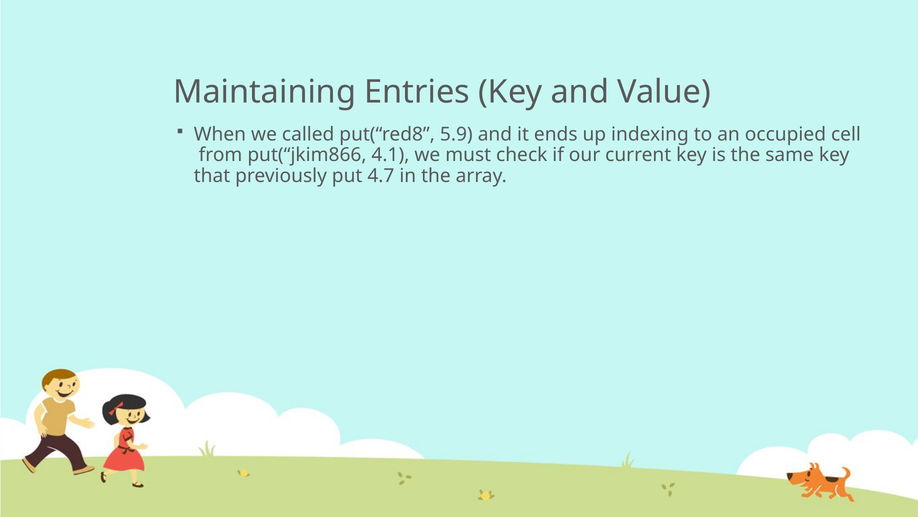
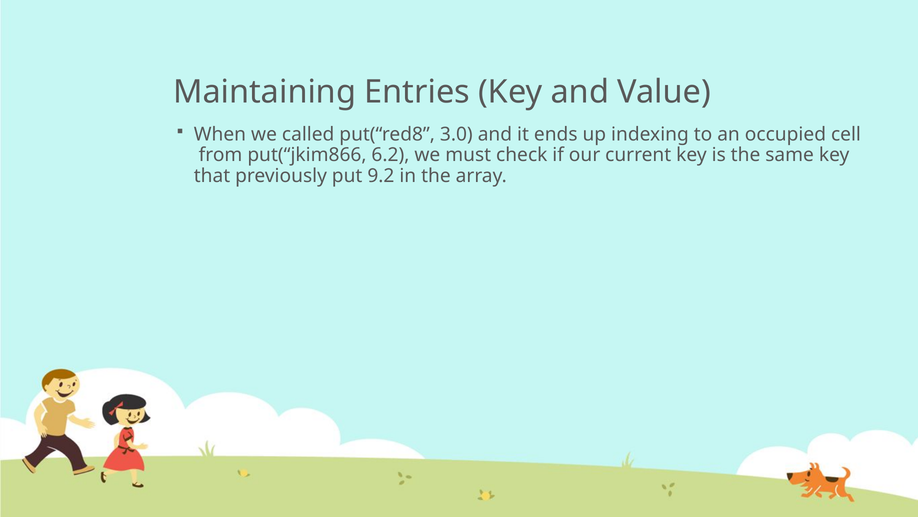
5.9: 5.9 -> 3.0 (456, 134)
4.1: 4.1 -> 6.2 (390, 155)
4.7: 4.7 -> 9.2 (381, 176)
